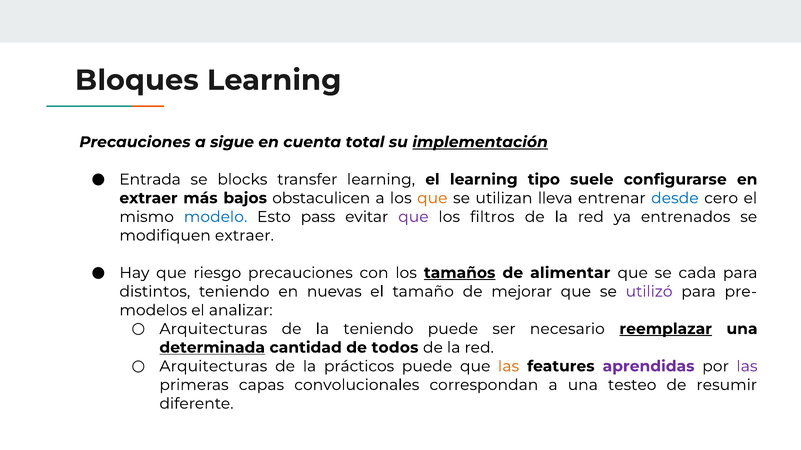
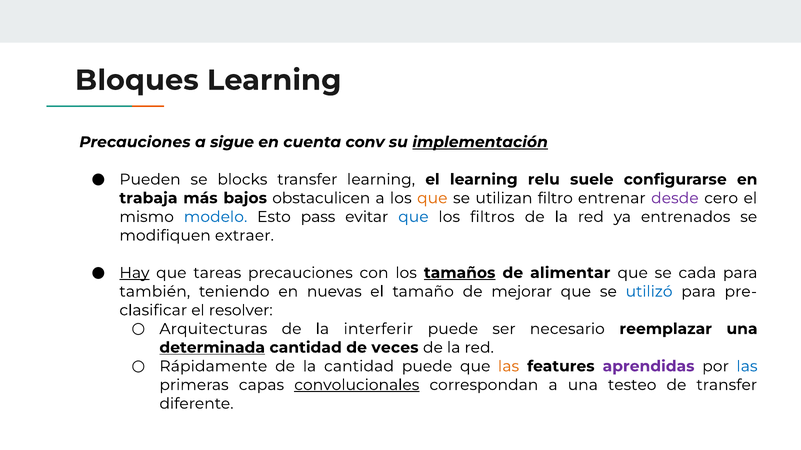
total: total -> conv (365, 142)
Entrada: Entrada -> Pueden (150, 180)
tipo: tipo -> relu (544, 180)
extraer: extraer -> trabaja (148, 198)
lleva: lleva -> filtro (555, 198)
desde colour: blue -> purple (675, 198)
que colour: purple -> blue (413, 217)
Hay underline: none -> present (134, 273)
riesgo: riesgo -> tareas (217, 273)
distintos: distintos -> también (155, 292)
utilizó colour: purple -> blue (649, 292)
modelos: modelos -> clasificar (153, 311)
analizar: analizar -> resolver (241, 311)
la teniendo: teniendo -> interferir (378, 329)
reemplazar underline: present -> none (666, 329)
todos: todos -> veces (395, 348)
Arquitecturas: Arquitecturas -> Rápidamente (213, 367)
la prácticos: prácticos -> cantidad (359, 367)
las colour: purple -> blue (747, 367)
convolucionales underline: none -> present (357, 385)
de resumir: resumir -> transfer (727, 385)
